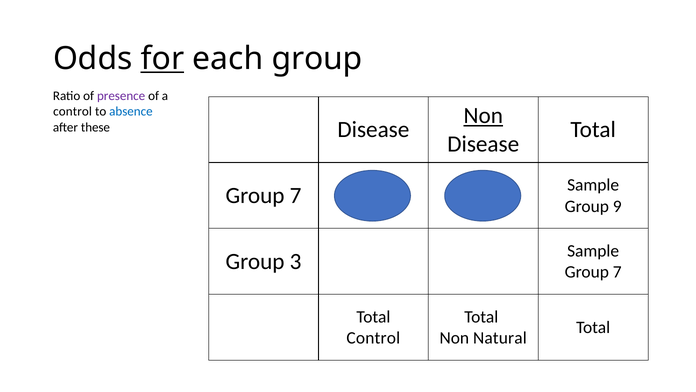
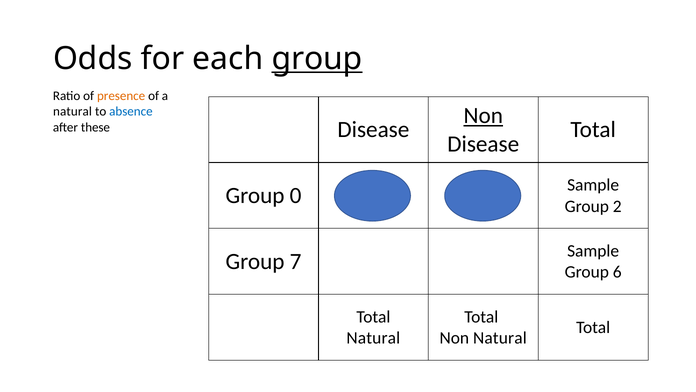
for underline: present -> none (162, 58)
group underline: none -> present (317, 58)
presence colour: purple -> orange (121, 96)
control: control -> natural (73, 111)
7: 7 -> 0 (296, 195)
9: 9 -> 2 (617, 206)
3: 3 -> 7 (296, 261)
7: 7 -> 6 (617, 272)
Control: Control -> Natural (373, 338)
